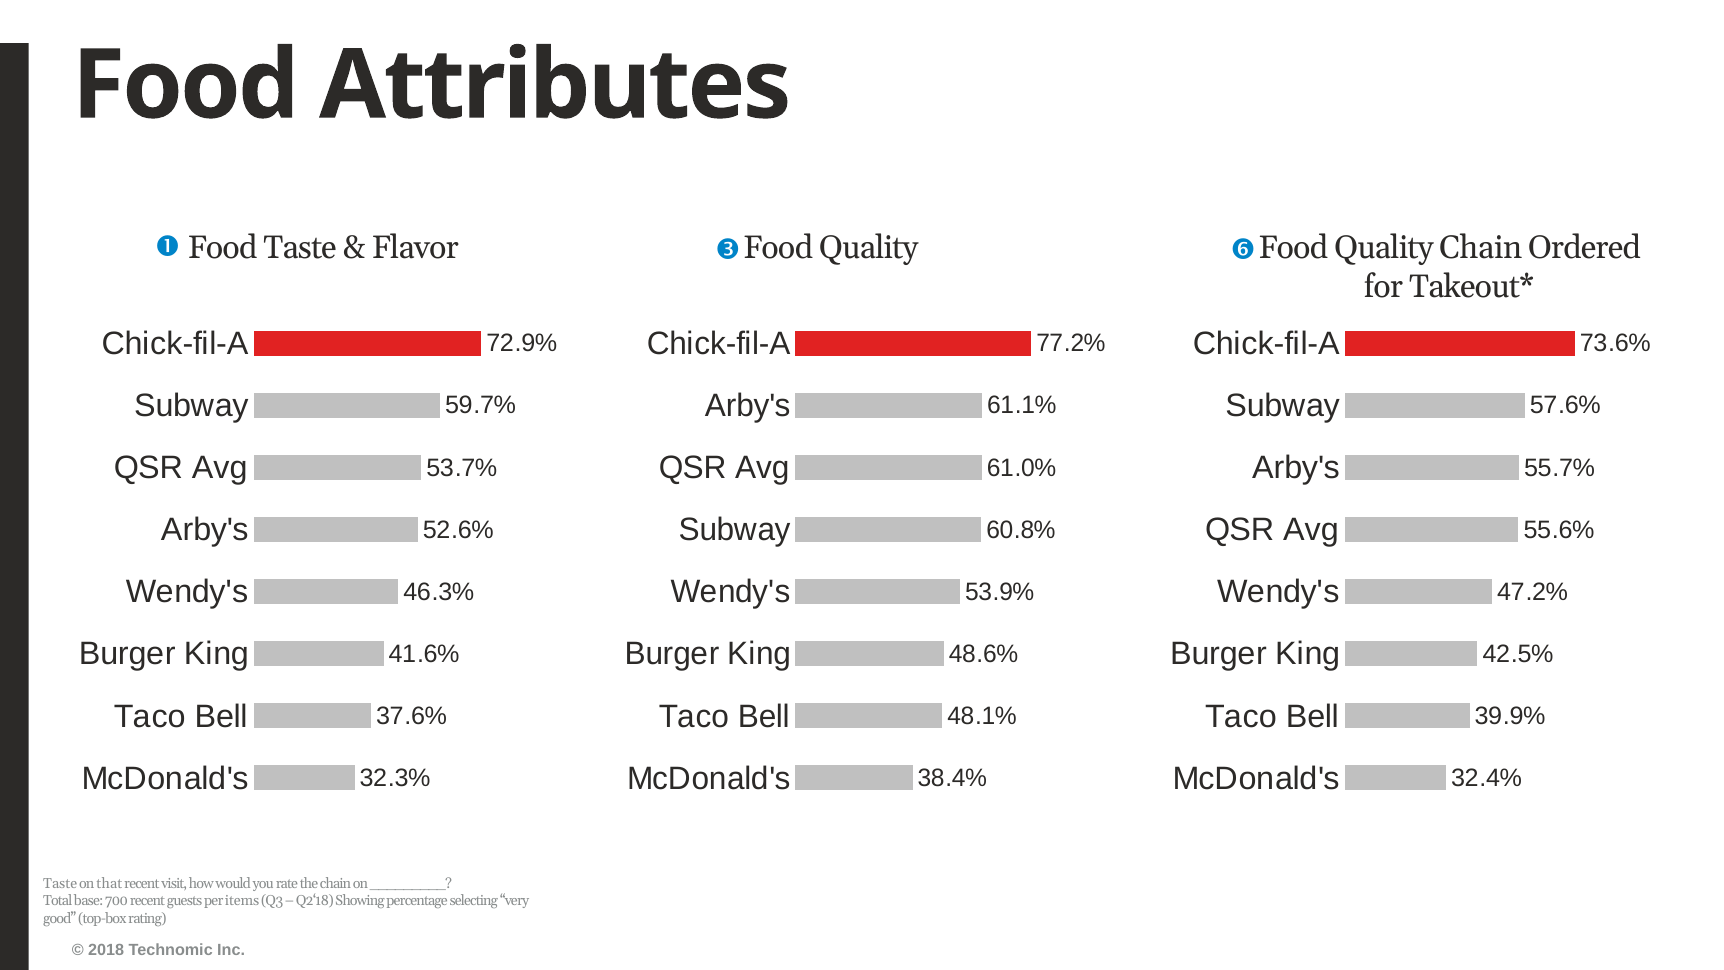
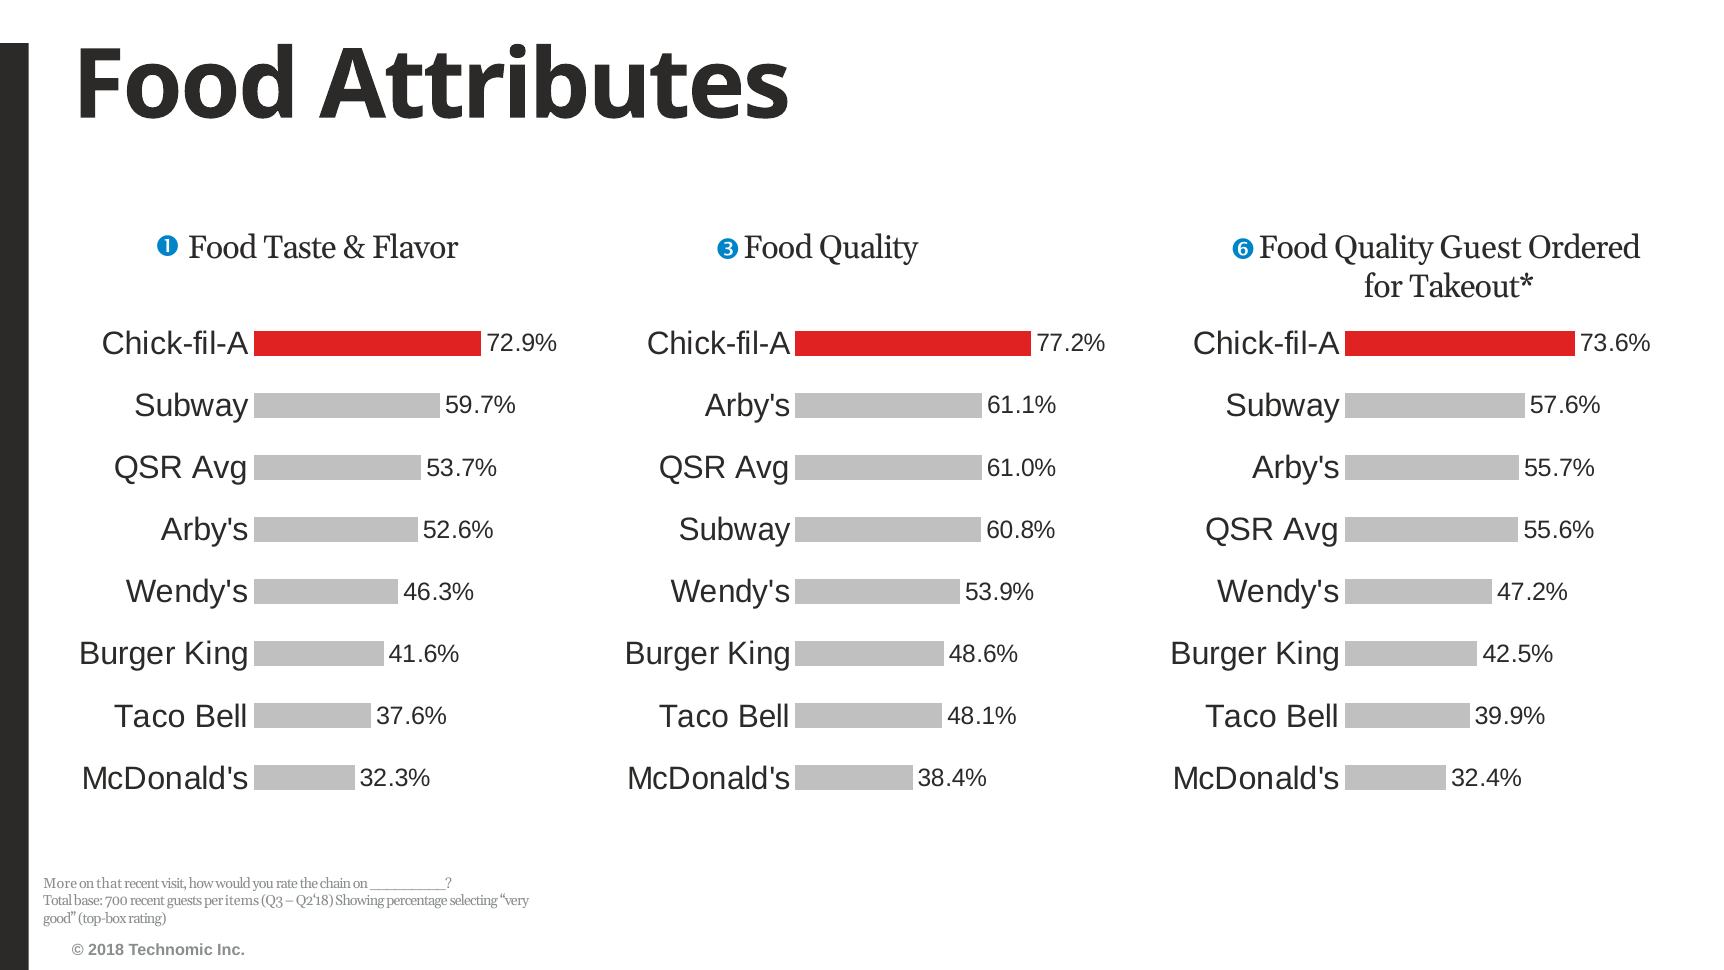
Quality Chain: Chain -> Guest (1481, 248)
Taste: Taste -> More (60, 884)
